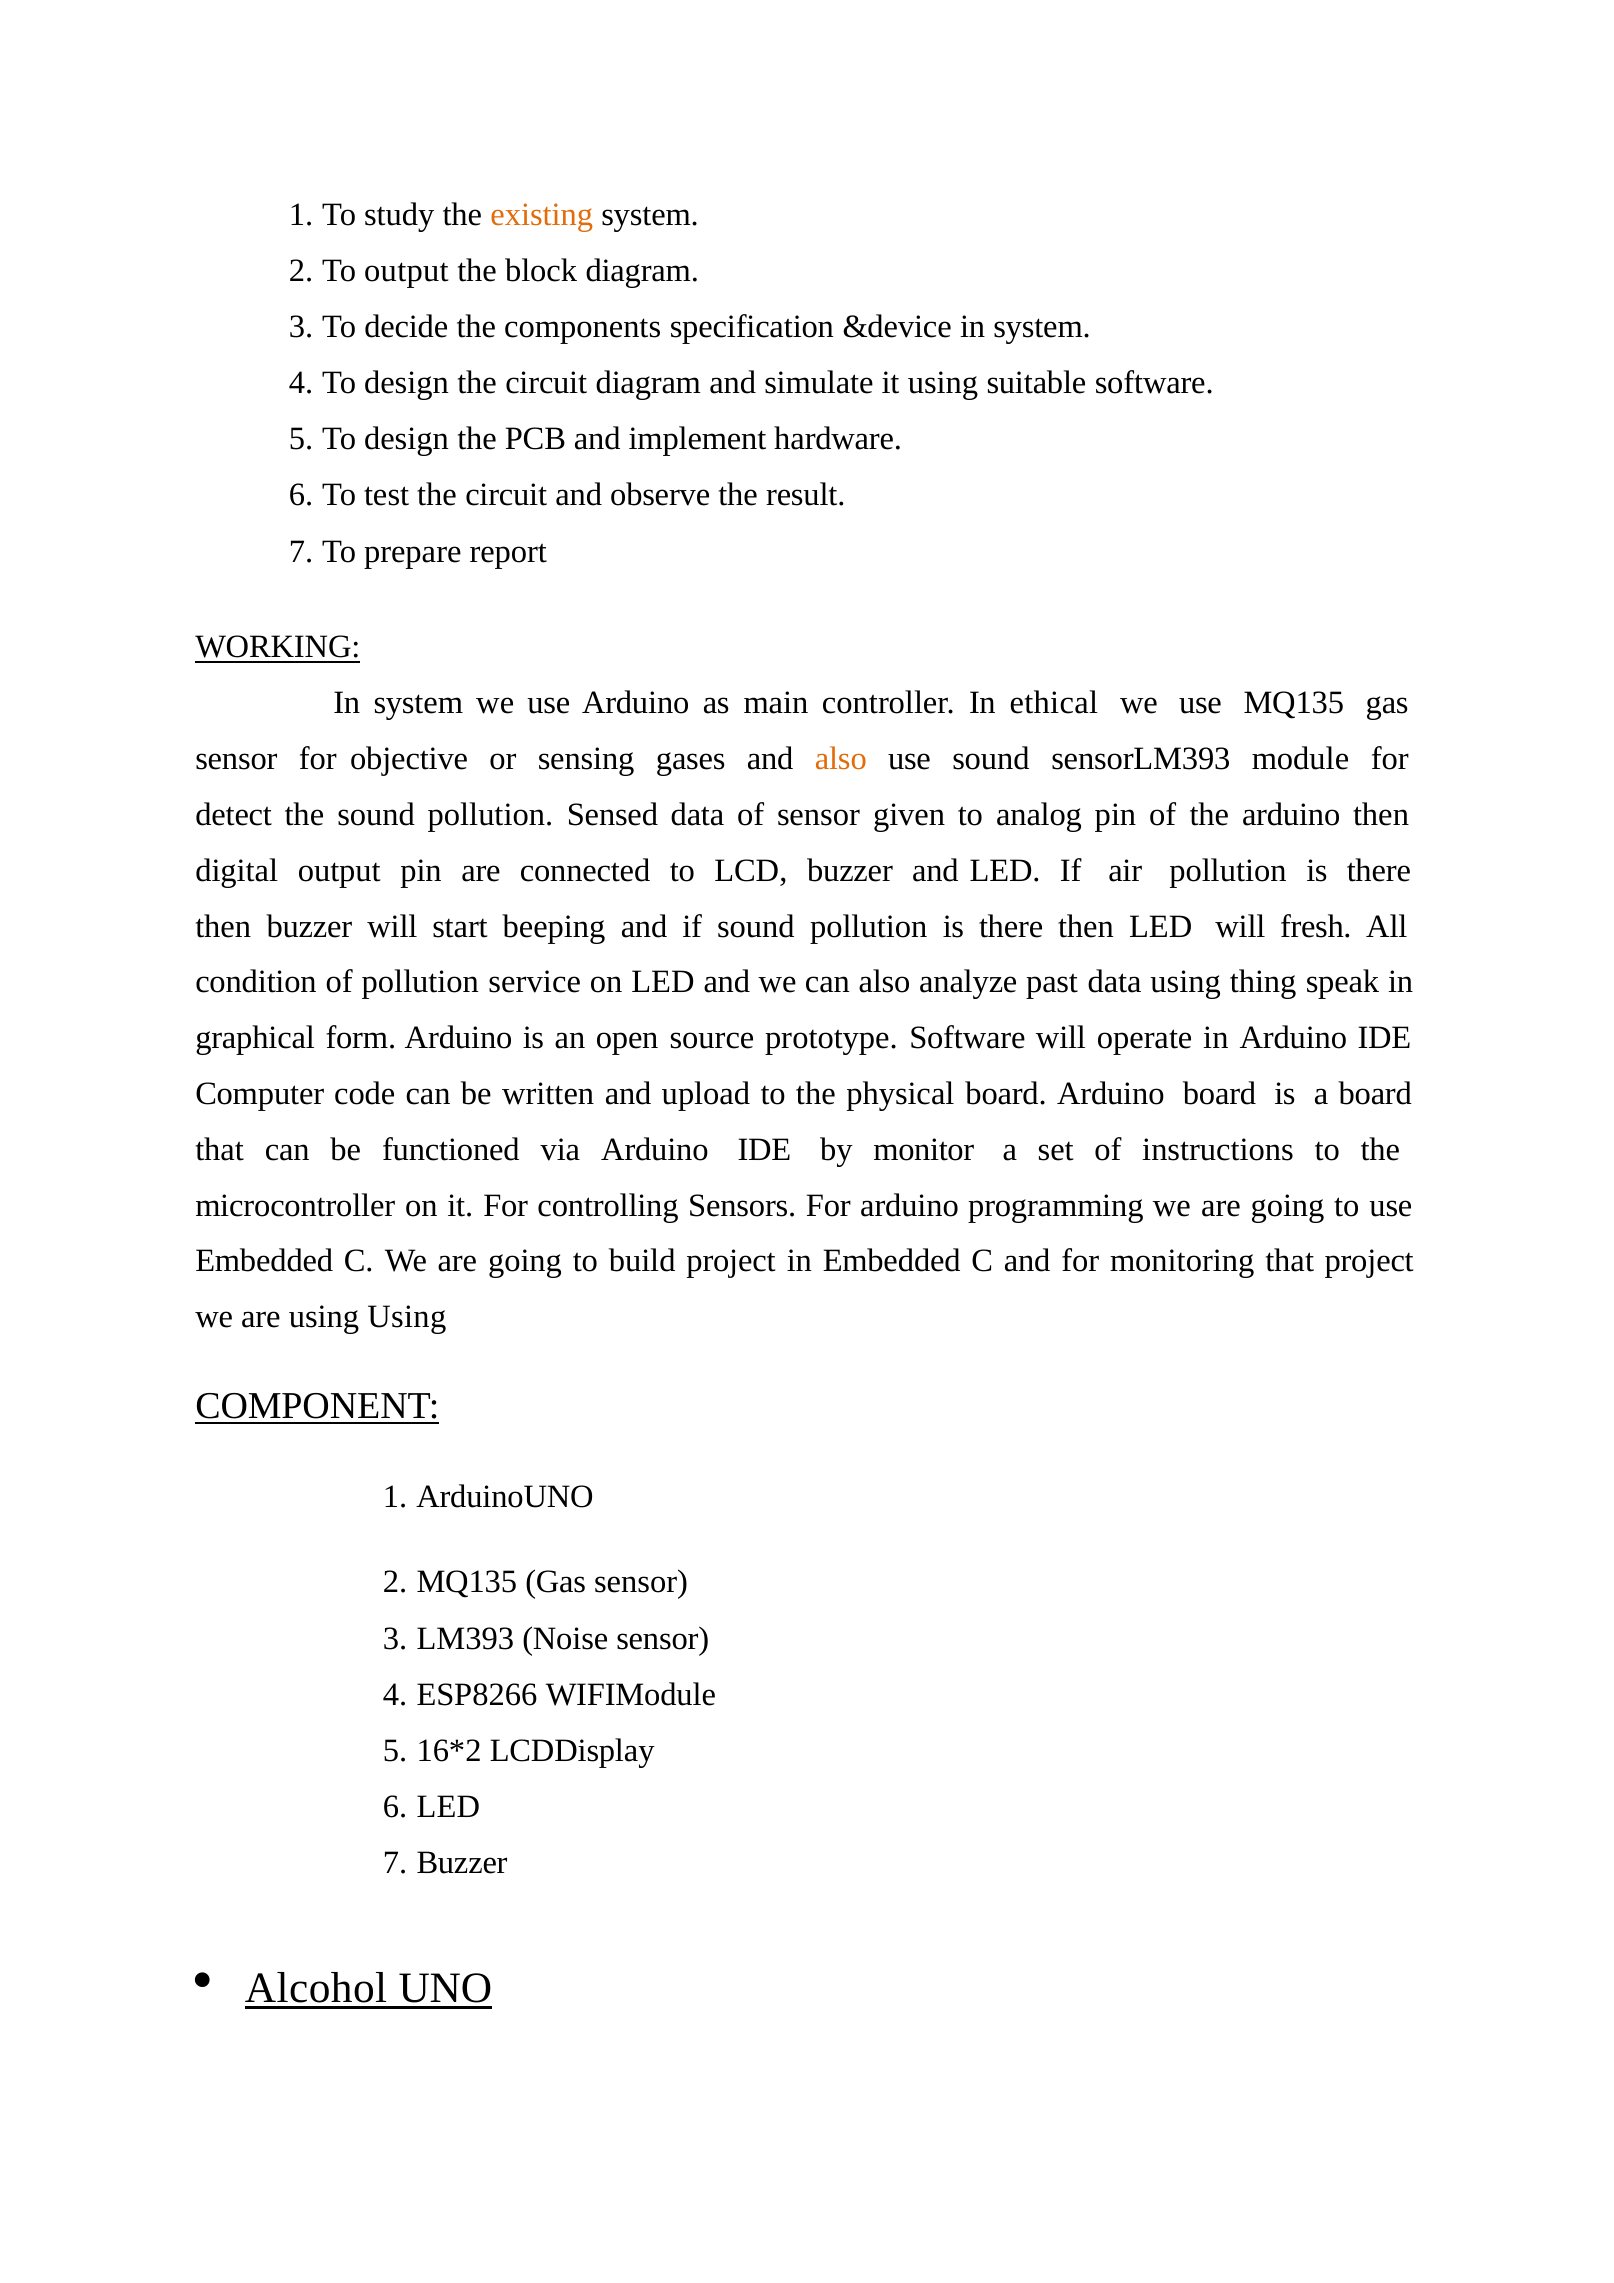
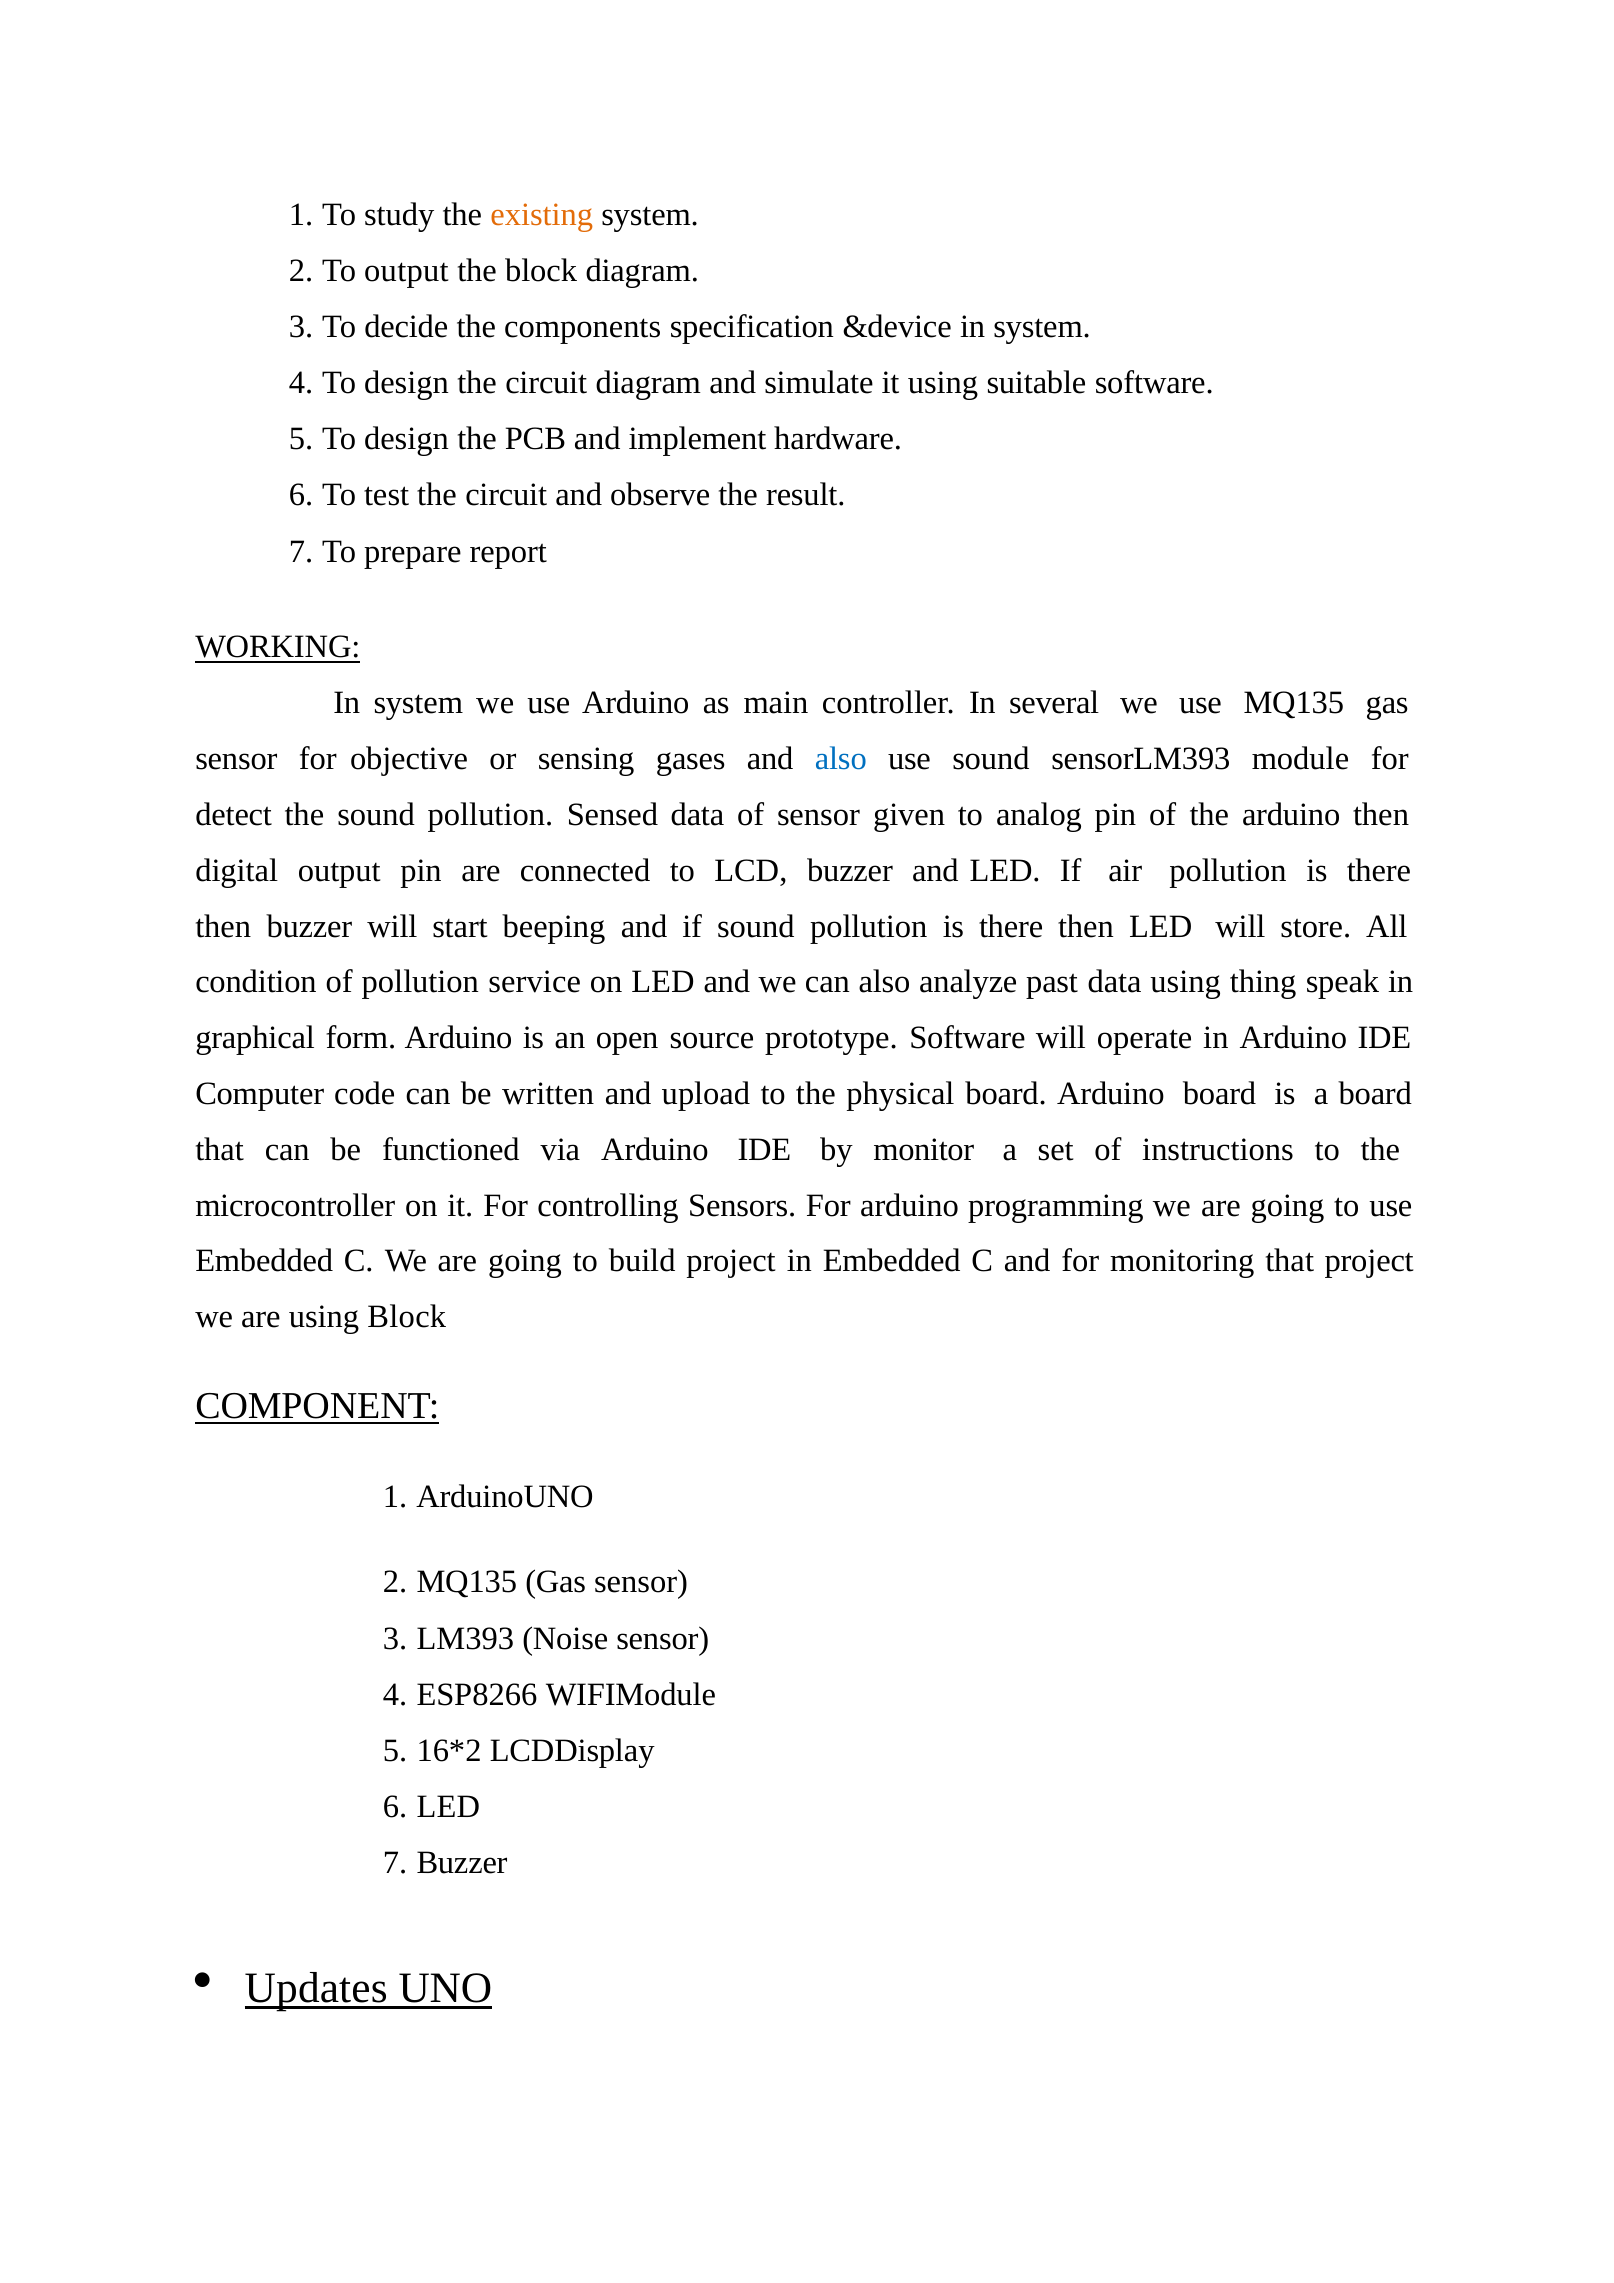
ethical: ethical -> several (1054, 704)
also colour: orange -> blue (841, 759)
fresh: fresh -> store (1316, 927)
using Using: Using -> Block (407, 1318)
Alcohol: Alcohol -> Updates (316, 1989)
